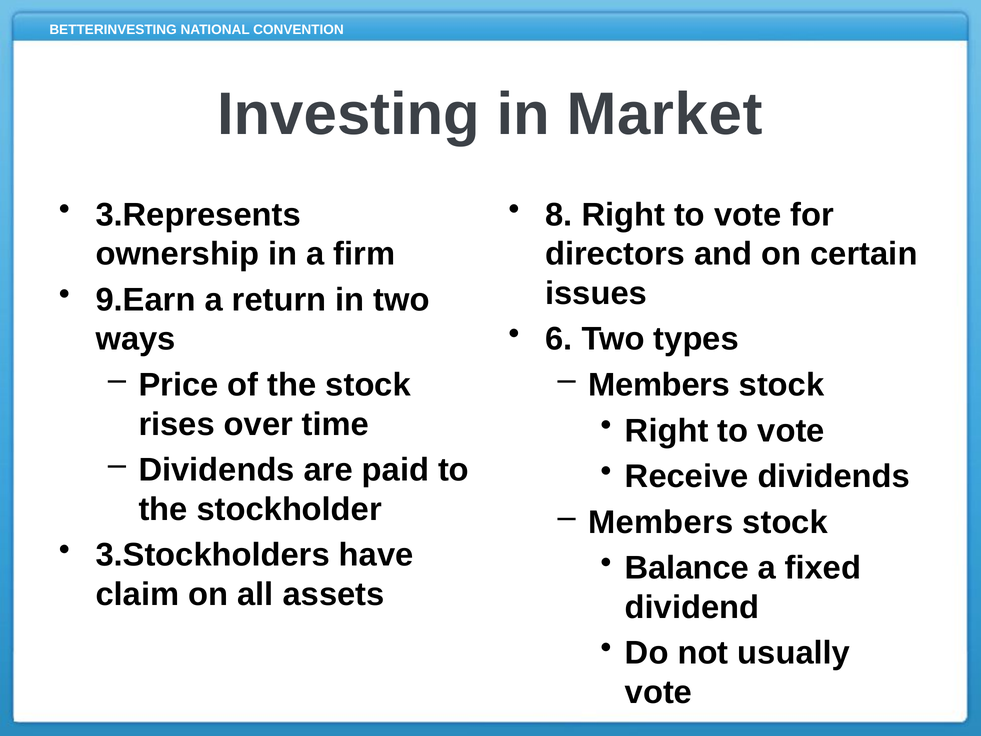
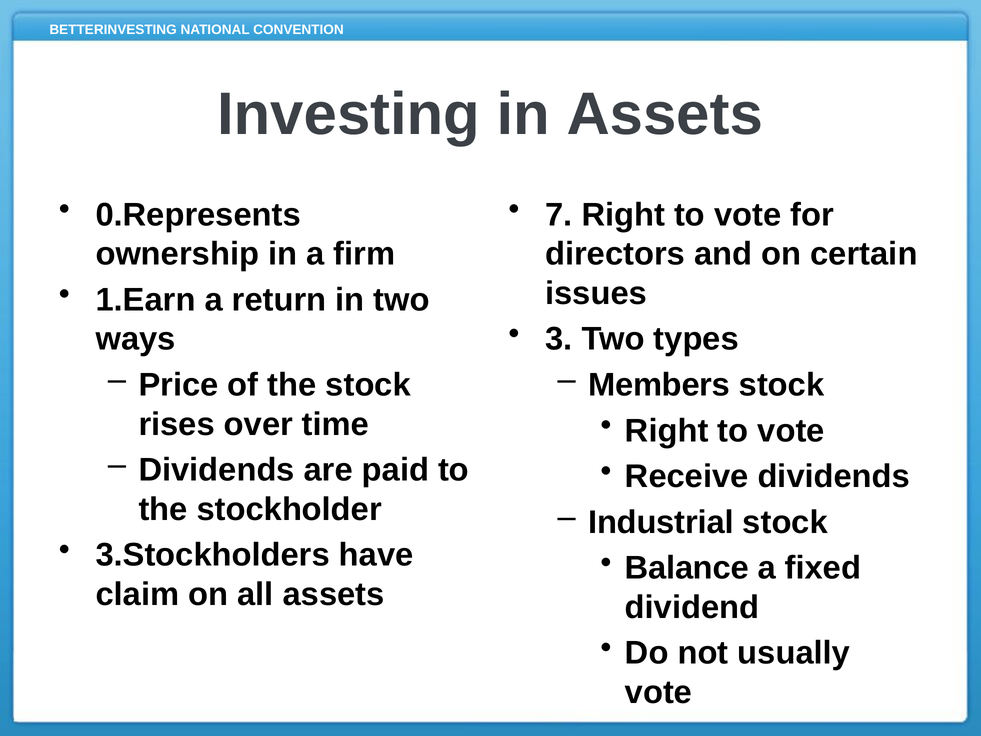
in Market: Market -> Assets (665, 115)
3.Represents: 3.Represents -> 0.Represents (198, 215)
8: 8 -> 7 (559, 215)
9.Earn: 9.Earn -> 1.Earn (146, 300)
6: 6 -> 3 (559, 339)
Members: Members -> Industrial (661, 522)
